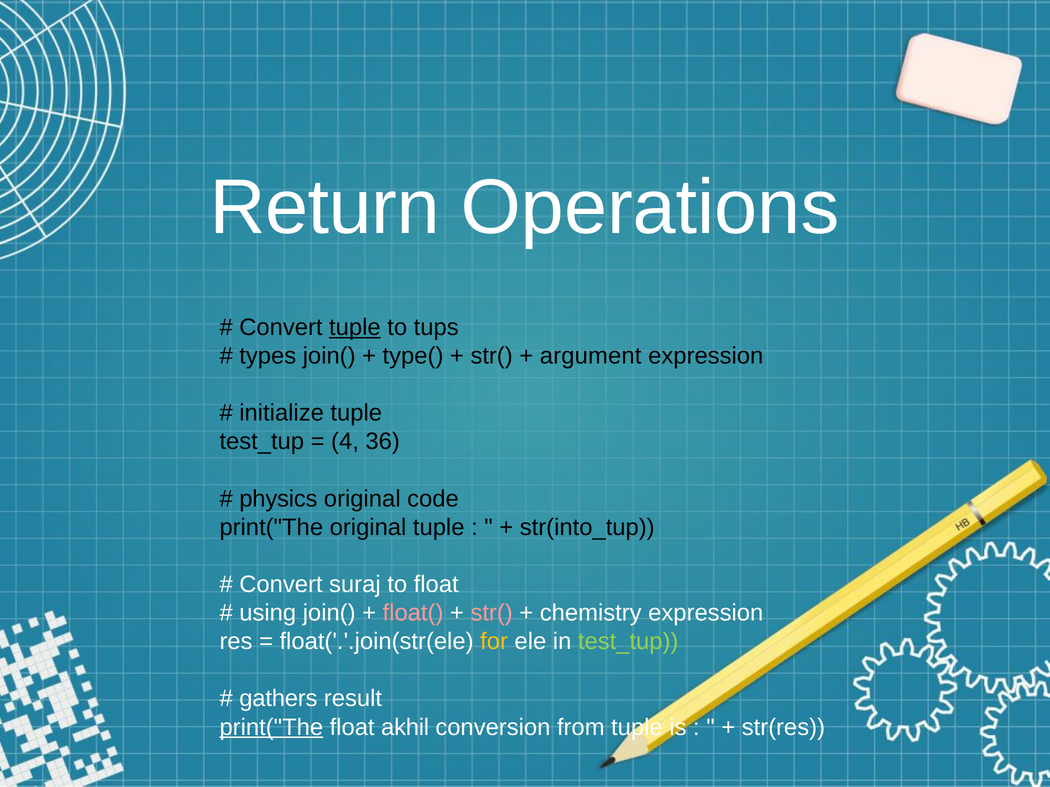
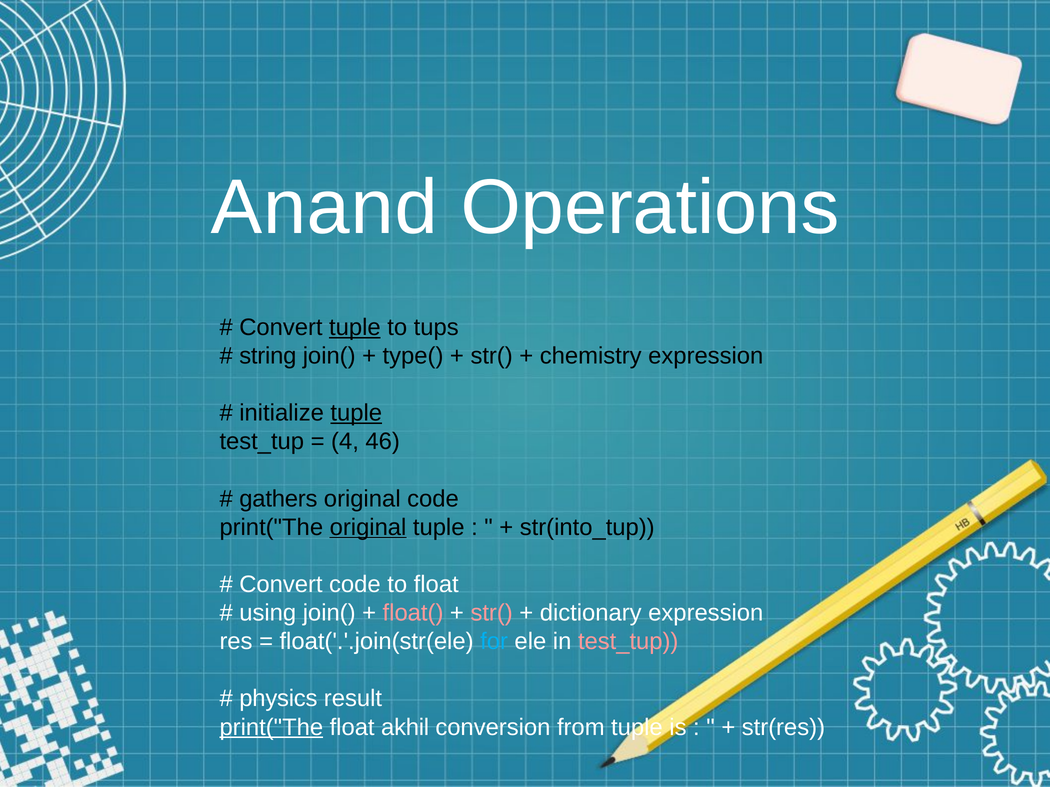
Return: Return -> Anand (324, 208)
types: types -> string (268, 356)
argument: argument -> chemistry (591, 356)
tuple underline: none -> present (356, 413)
36: 36 -> 46 (383, 442)
physics: physics -> gathers (278, 499)
original underline: none -> present (368, 528)
Convert suraj: suraj -> code (355, 585)
chemistry: chemistry -> dictionary (591, 613)
for colour: yellow -> light blue (494, 642)
test_tup colour: light green -> pink (628, 642)
gathers: gathers -> physics (278, 699)
